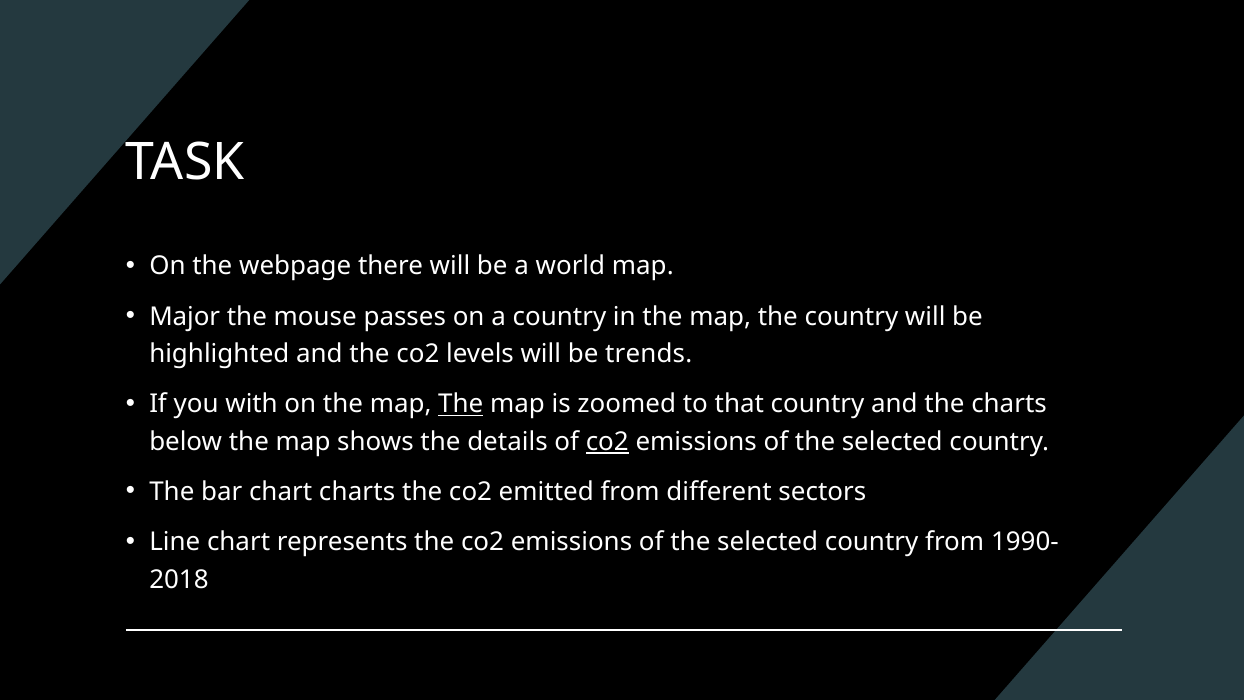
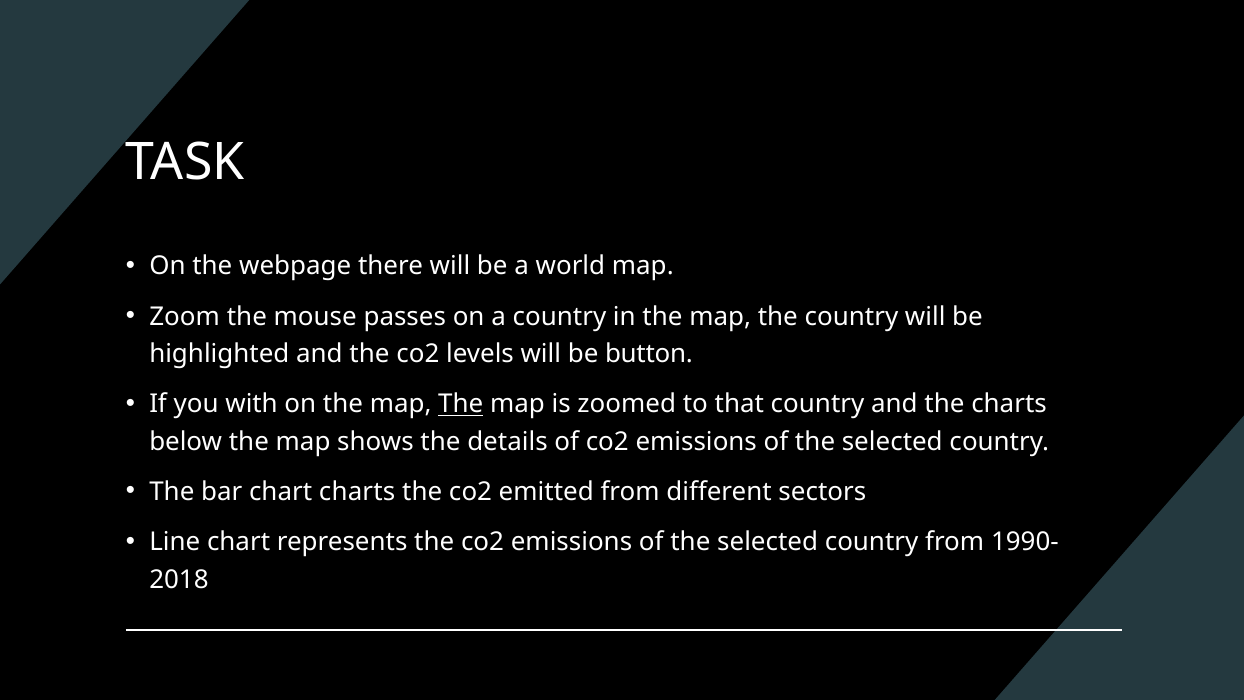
Major: Major -> Zoom (185, 316)
trends: trends -> button (649, 354)
co2 underline: present -> none (607, 441)
